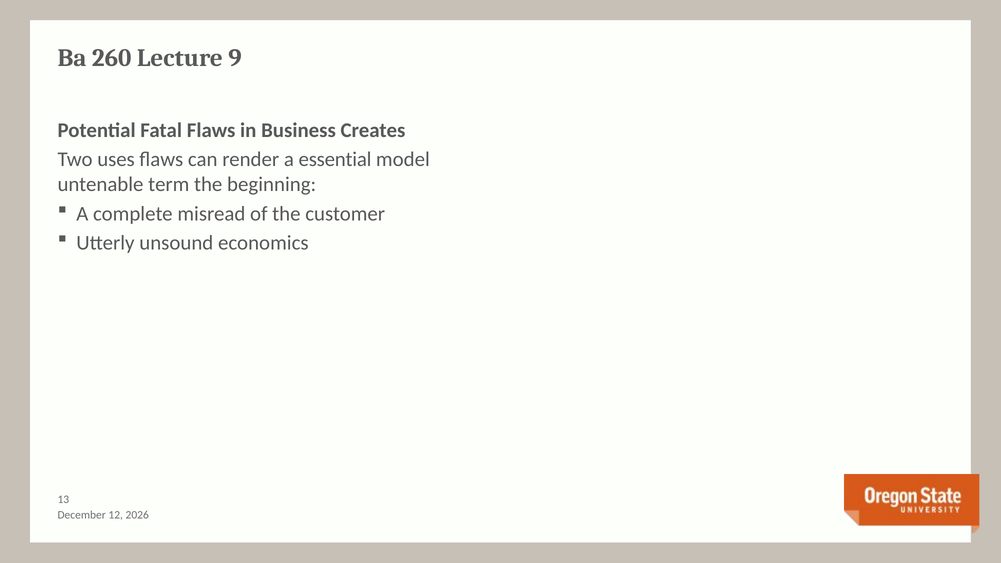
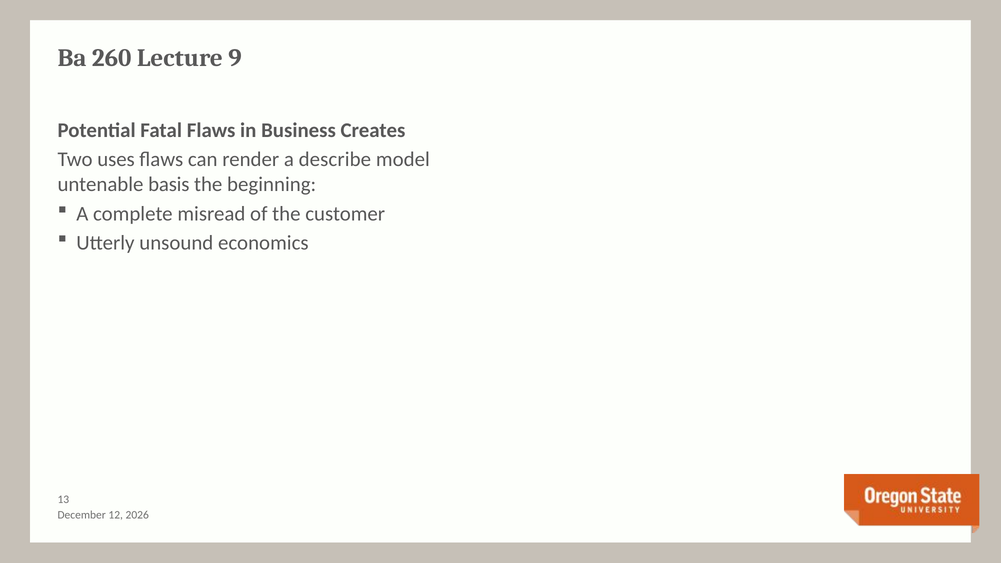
essential: essential -> describe (335, 160)
term: term -> basis (169, 185)
